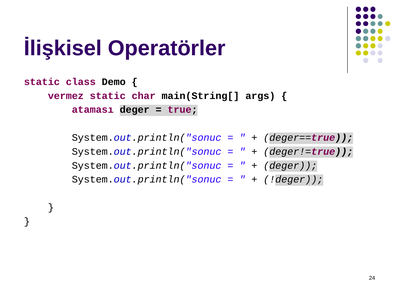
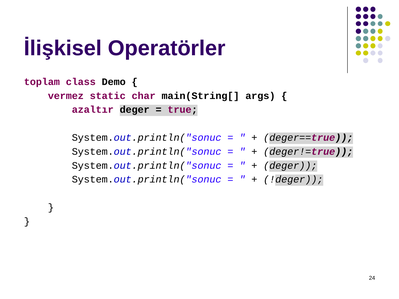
static: static -> toplam (42, 82)
ataması: ataması -> azaltır (93, 110)
